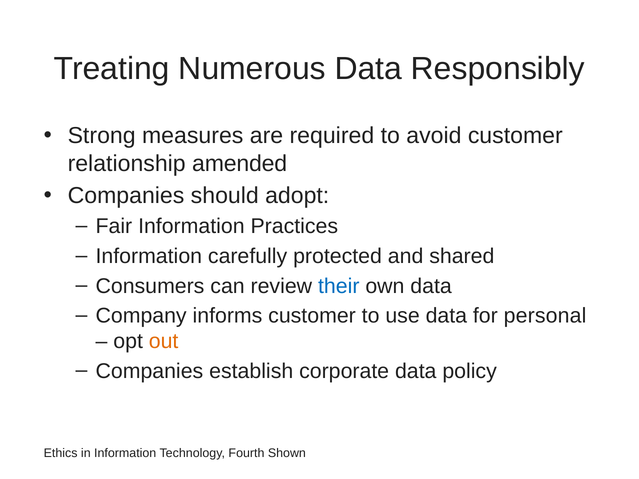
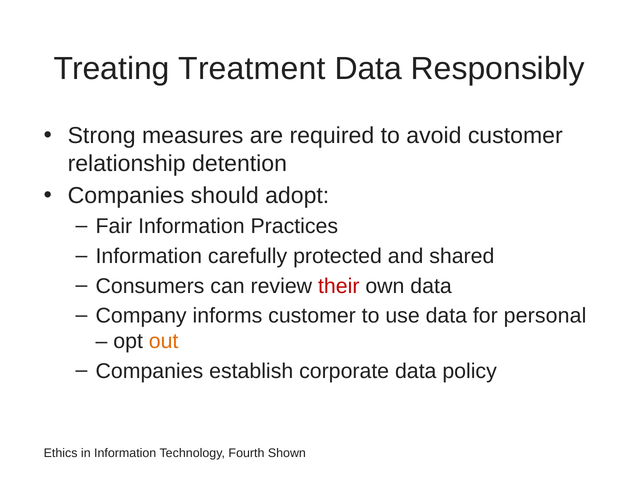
Numerous: Numerous -> Treatment (252, 69)
amended: amended -> detention (240, 163)
their colour: blue -> red (339, 286)
